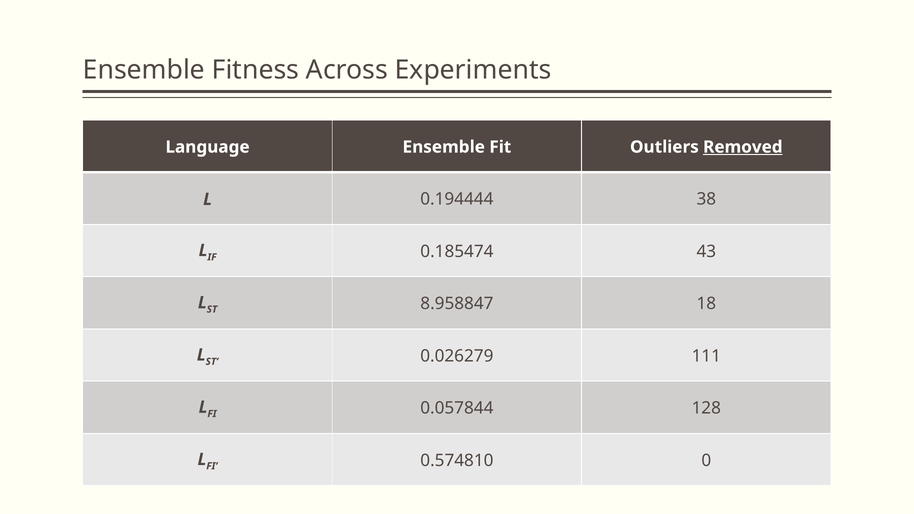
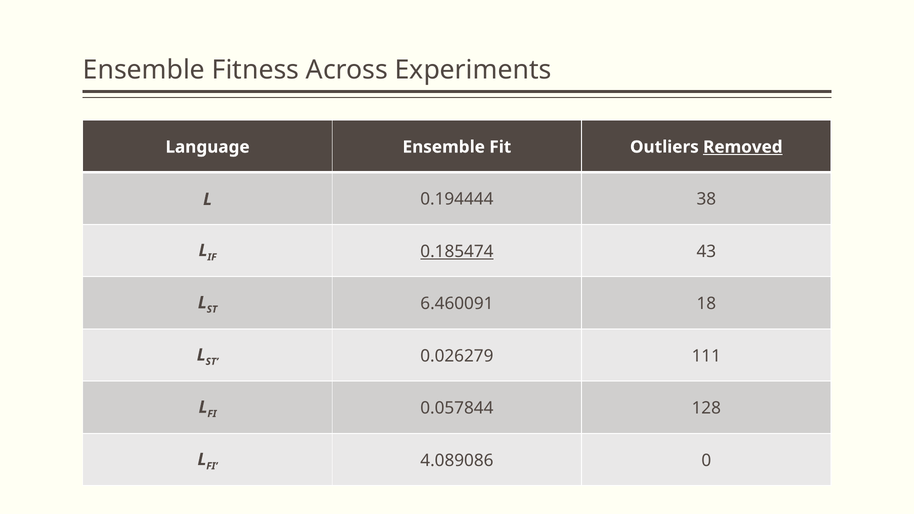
0.185474 underline: none -> present (457, 252)
8.958847: 8.958847 -> 6.460091 (457, 304)
0.574810: 0.574810 -> 4.089086 (457, 461)
